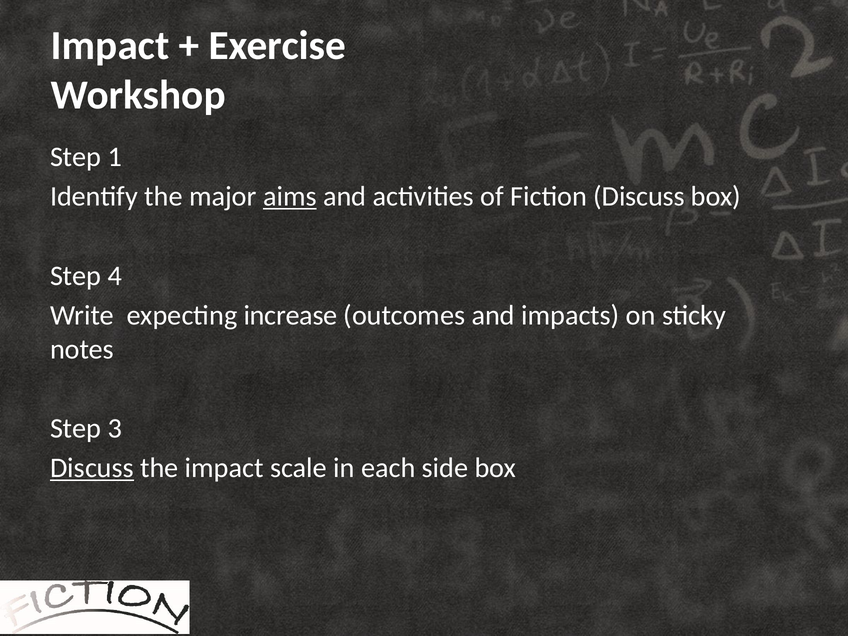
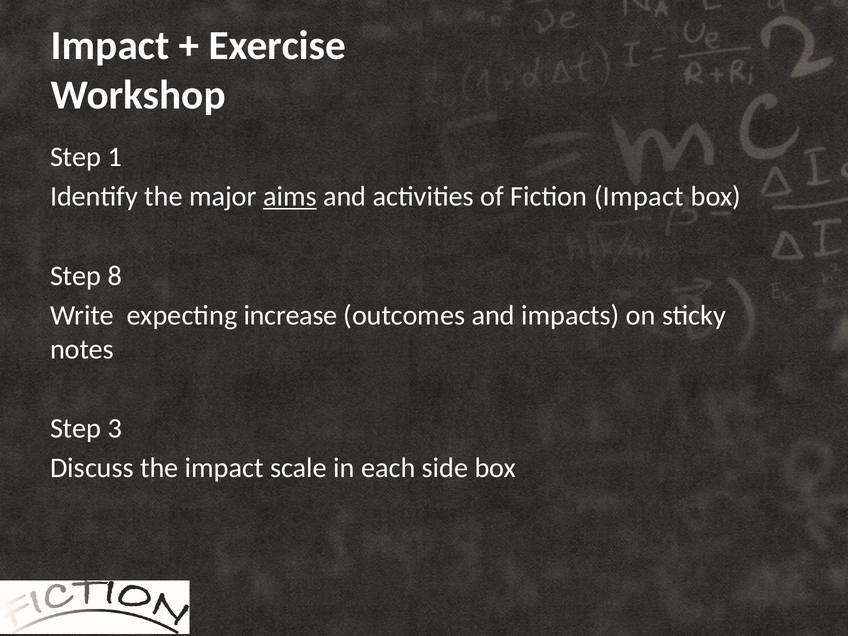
Fiction Discuss: Discuss -> Impact (639, 197)
4: 4 -> 8 (115, 276)
Discuss underline: present -> none (92, 468)
